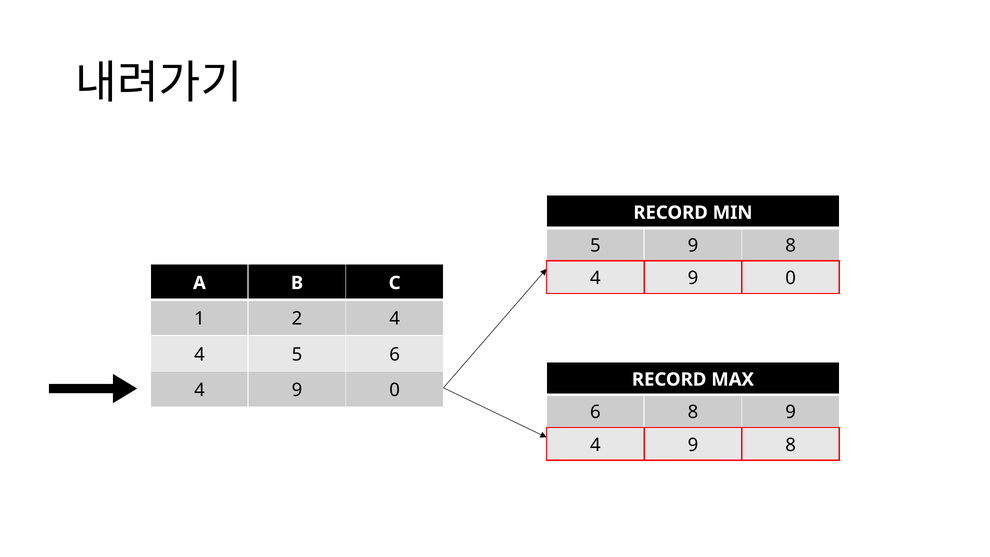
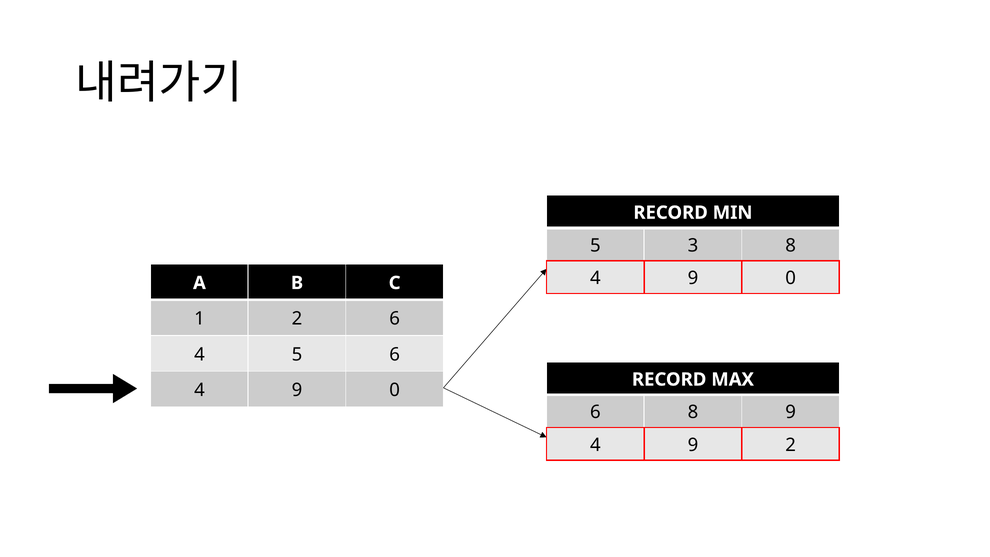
5 9: 9 -> 3 (693, 245)
2 4: 4 -> 6 (395, 319)
4 9 8: 8 -> 2 (791, 445)
